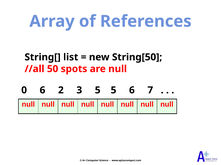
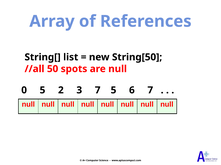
0 6: 6 -> 5 (42, 91)
3 5: 5 -> 7 (98, 91)
